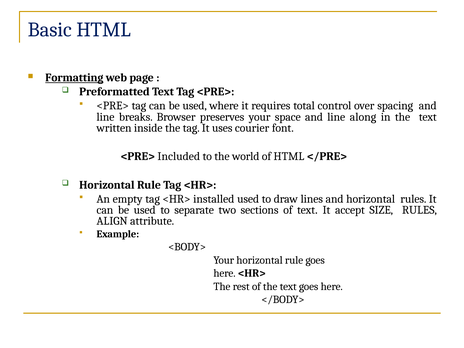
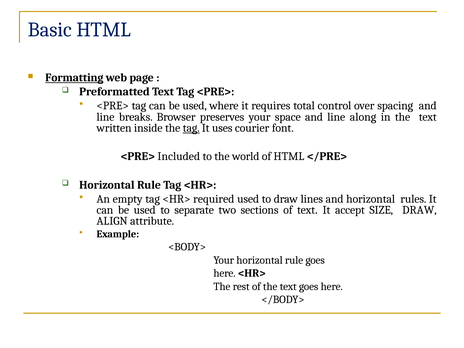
tag underline: none -> present (191, 128)
installed: installed -> required (214, 199)
SIZE RULES: RULES -> DRAW (419, 210)
